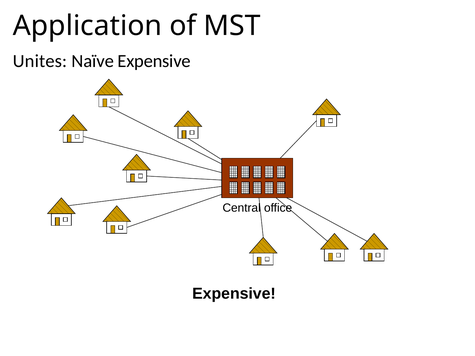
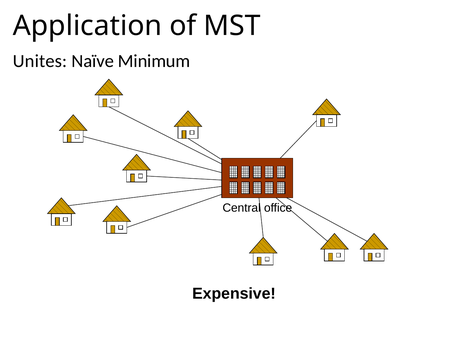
Naïve Expensive: Expensive -> Minimum (154, 61)
